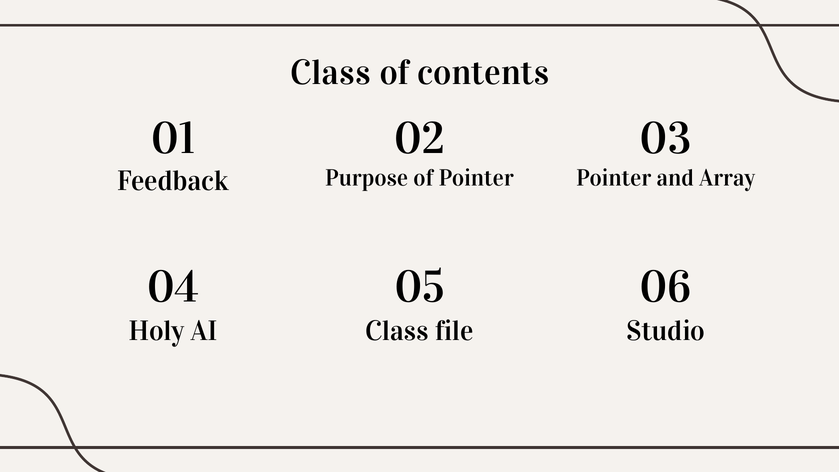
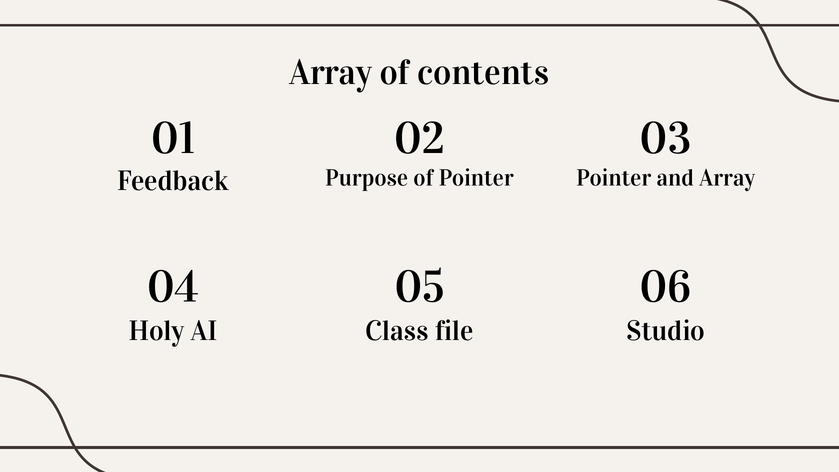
Class: Class -> Array (331, 73)
